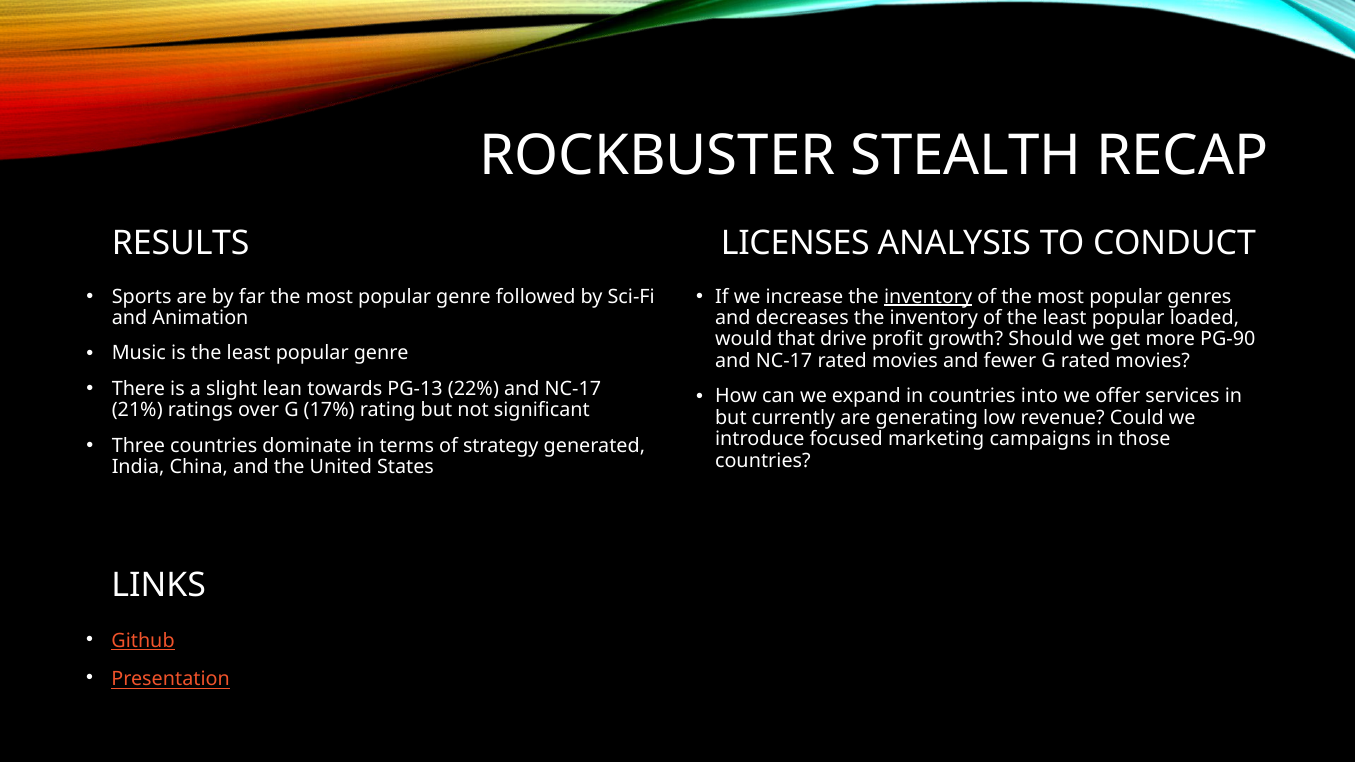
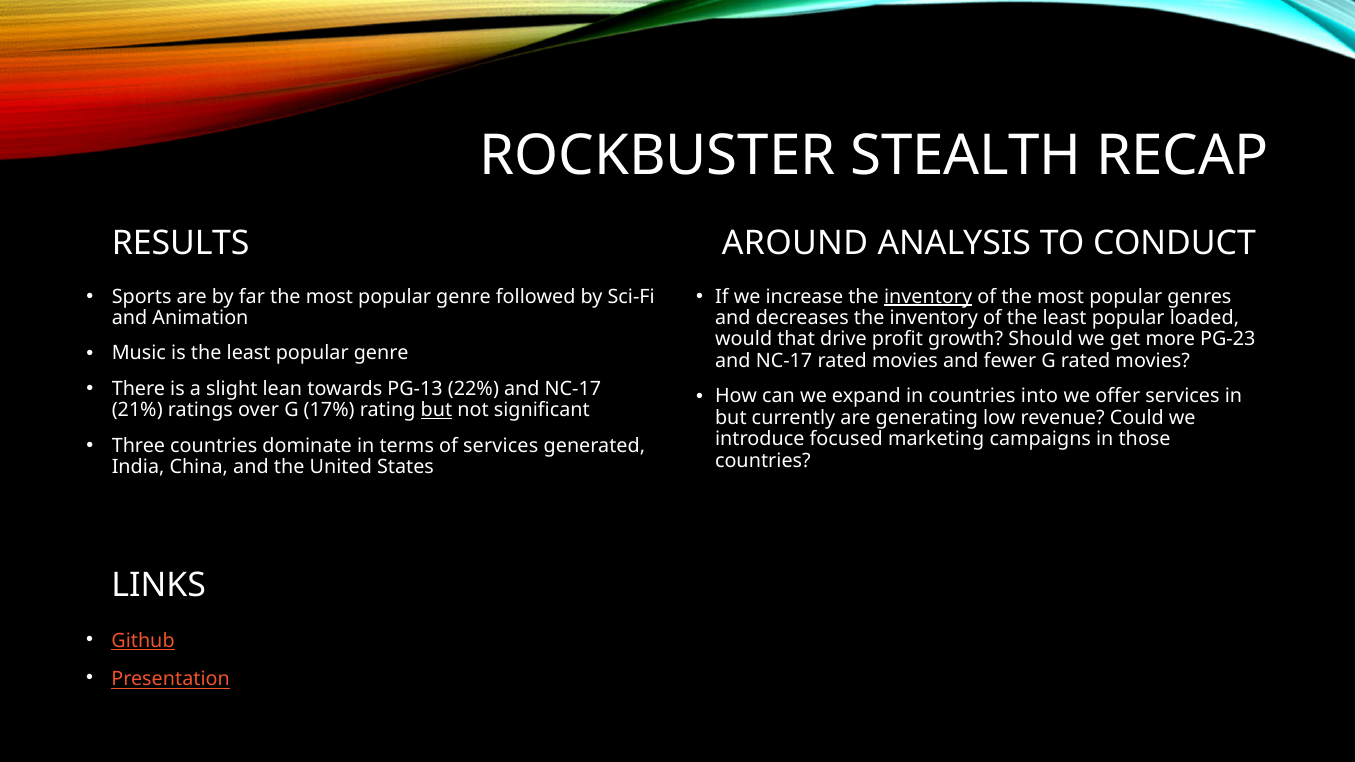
LICENSES: LICENSES -> AROUND (795, 243)
PG-90: PG-90 -> PG-23 (1228, 339)
but underline: none -> present (436, 410)
of strategy: strategy -> services (501, 446)
